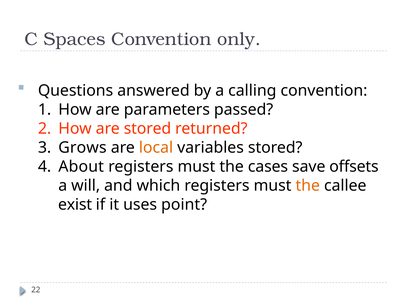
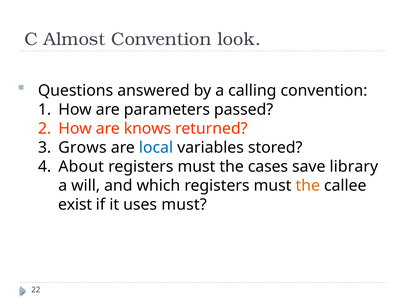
Spaces: Spaces -> Almost (74, 39)
only: only -> look (239, 39)
are stored: stored -> knows (147, 129)
local colour: orange -> blue (156, 148)
offsets: offsets -> library (354, 167)
uses point: point -> must (184, 205)
